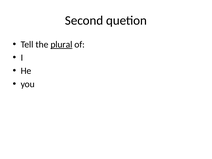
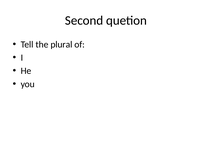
plural underline: present -> none (61, 44)
